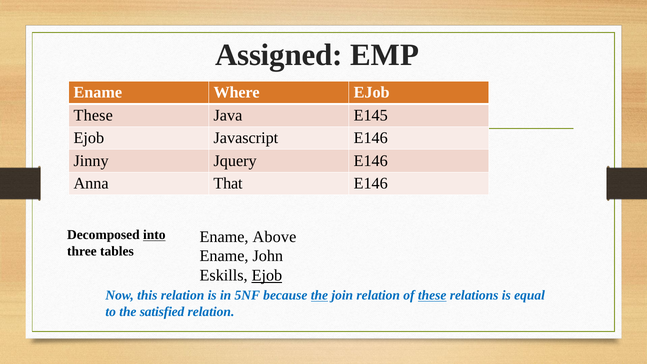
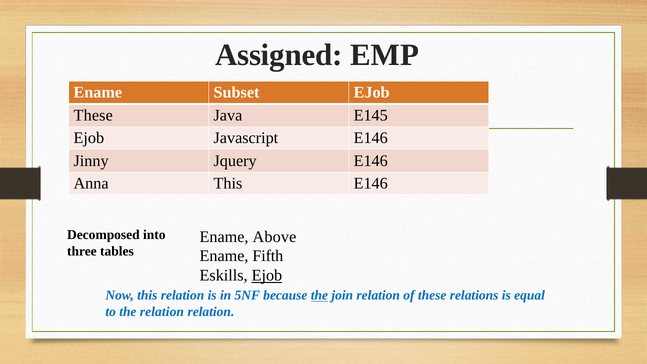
Where: Where -> Subset (237, 93)
Anna That: That -> This (228, 184)
into underline: present -> none (154, 235)
John: John -> Fifth (268, 256)
these underline: present -> none (432, 295)
the satisfied: satisfied -> relation (162, 311)
